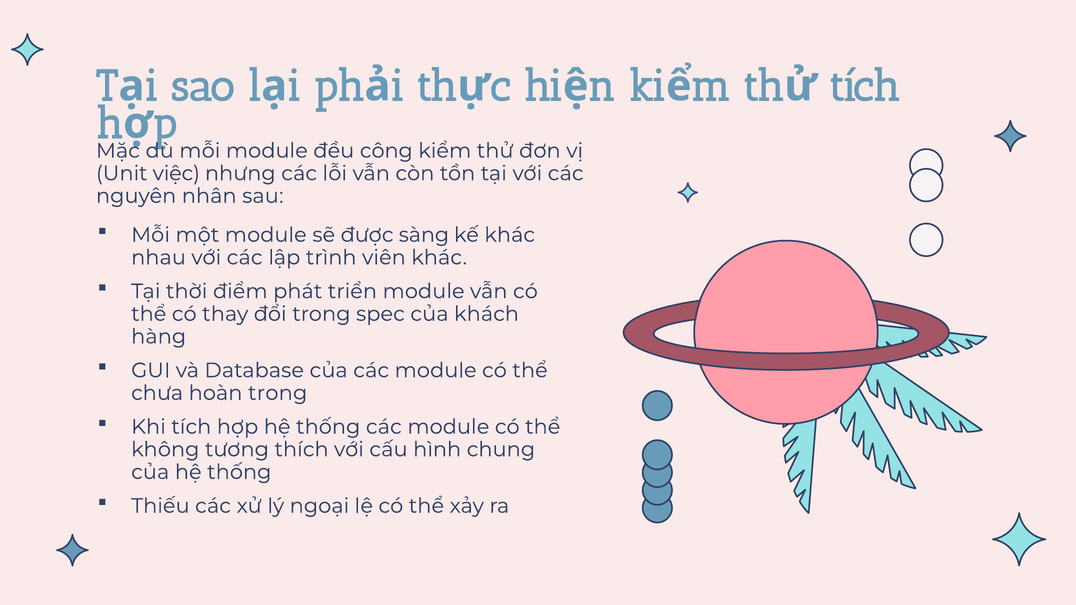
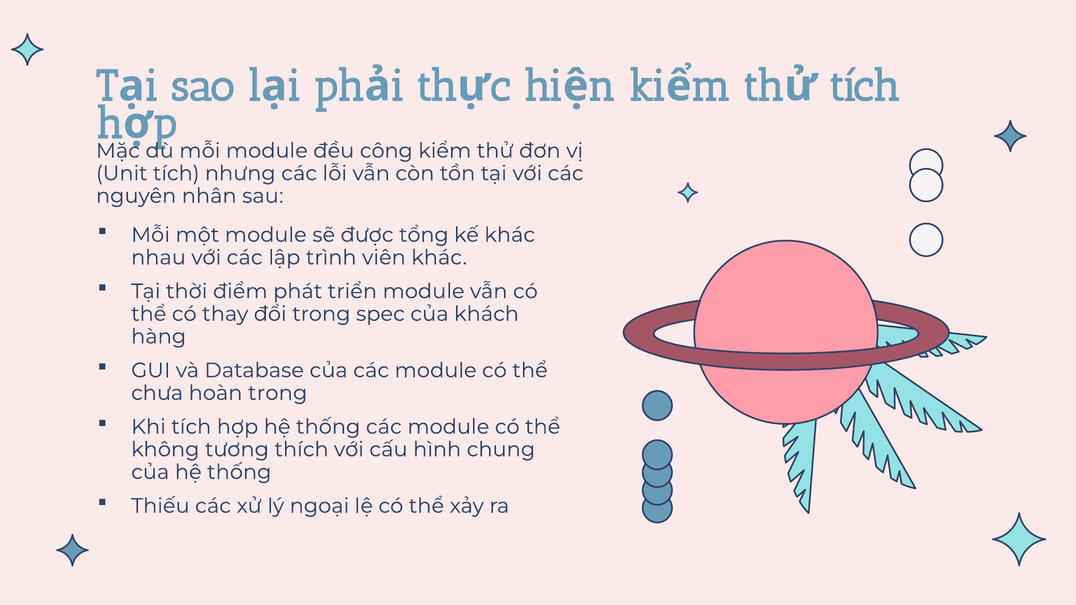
Unit việc: việc -> tích (176, 173)
sàng: sàng -> tổng (424, 235)
